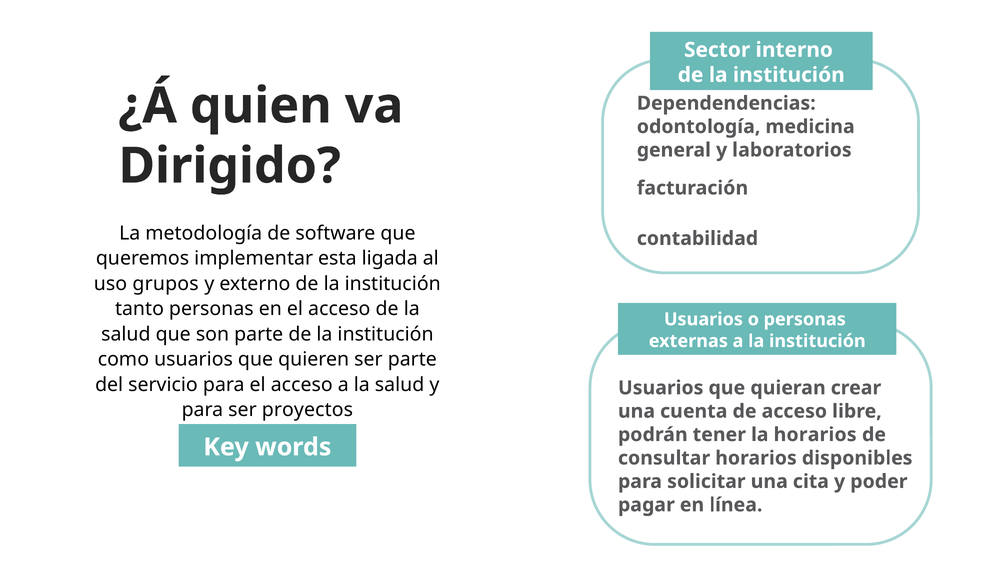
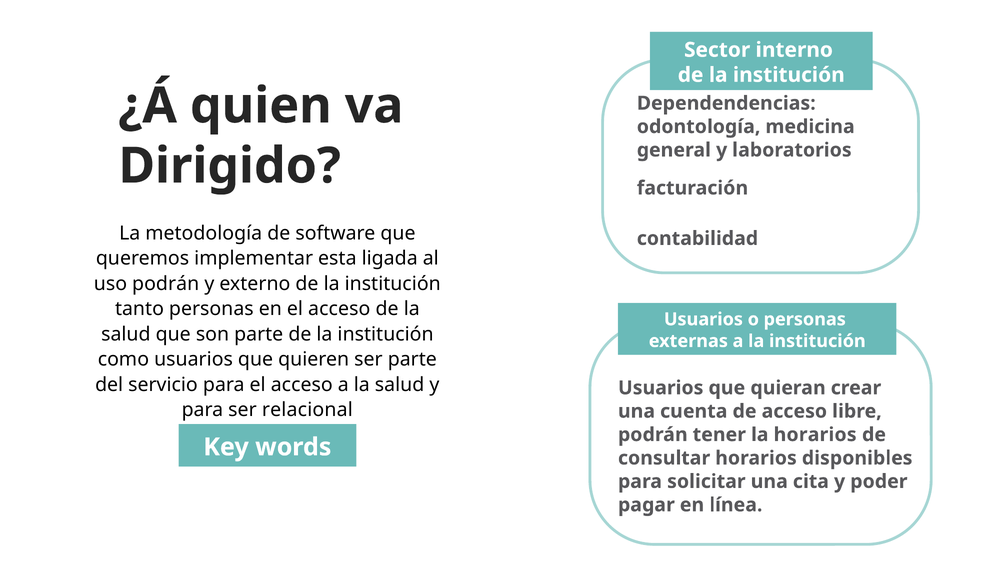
uso grupos: grupos -> podrán (166, 284)
proyectos: proyectos -> relacional (307, 410)
